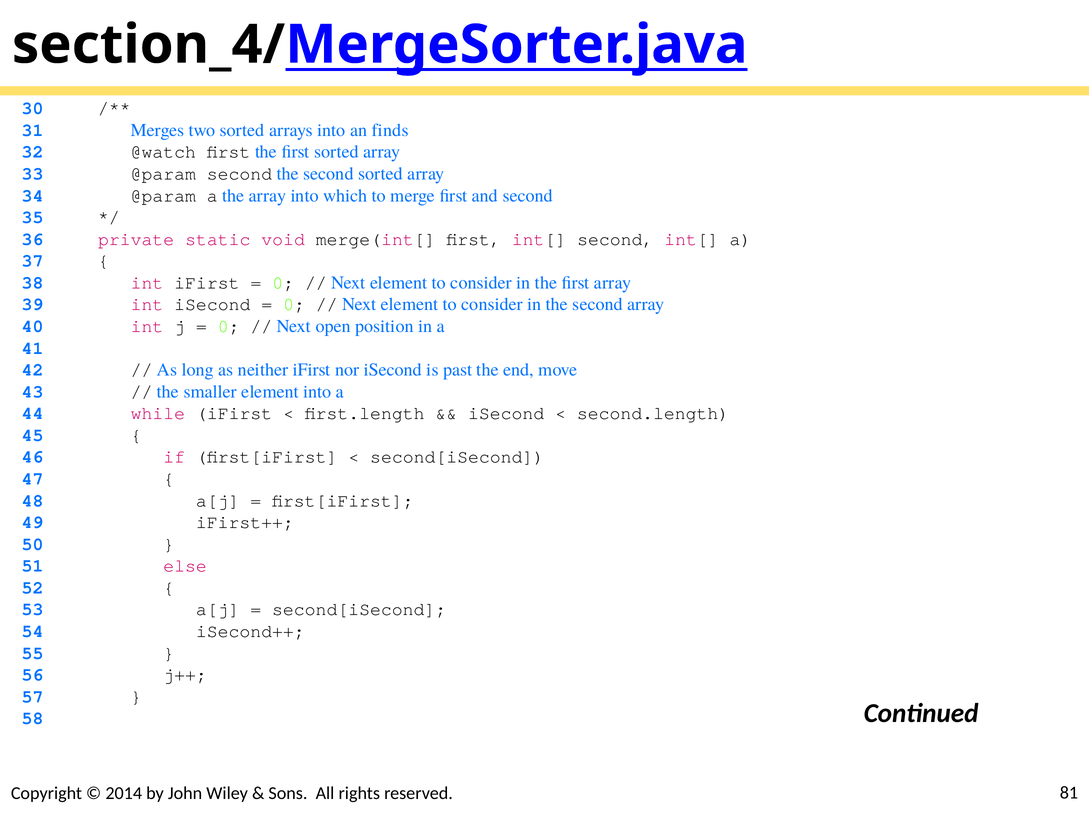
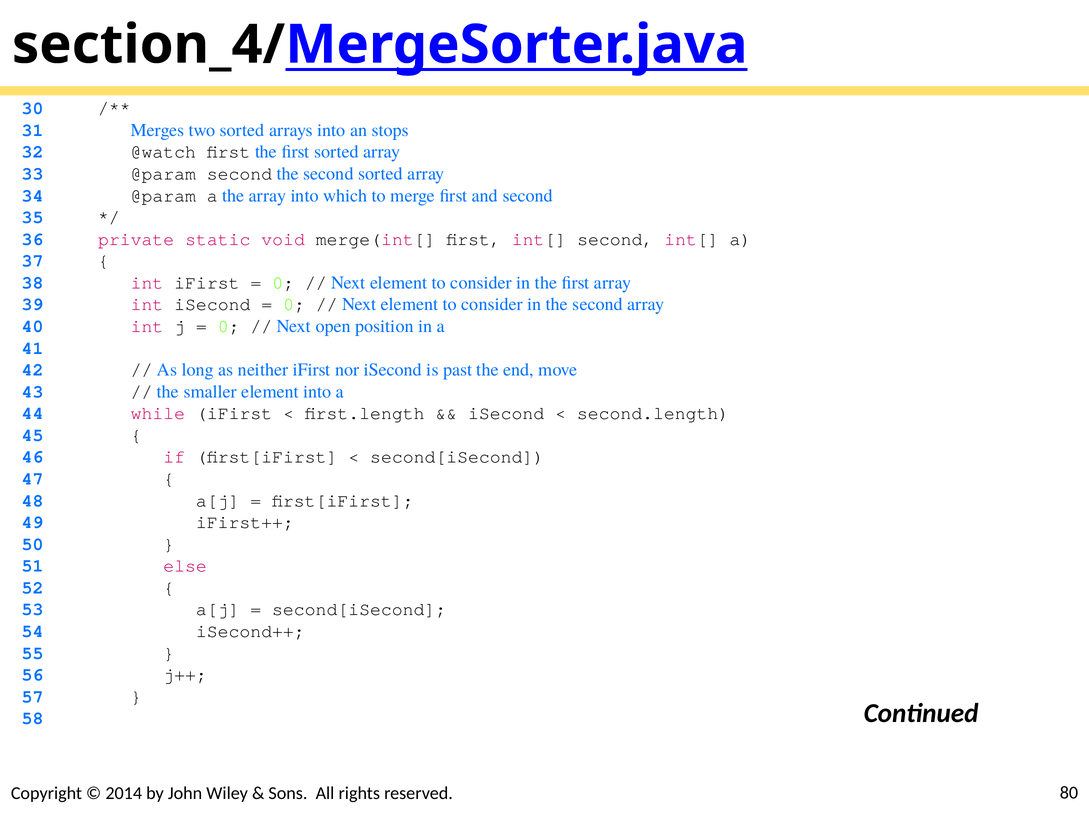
finds: finds -> stops (390, 130)
81: 81 -> 80 (1069, 793)
